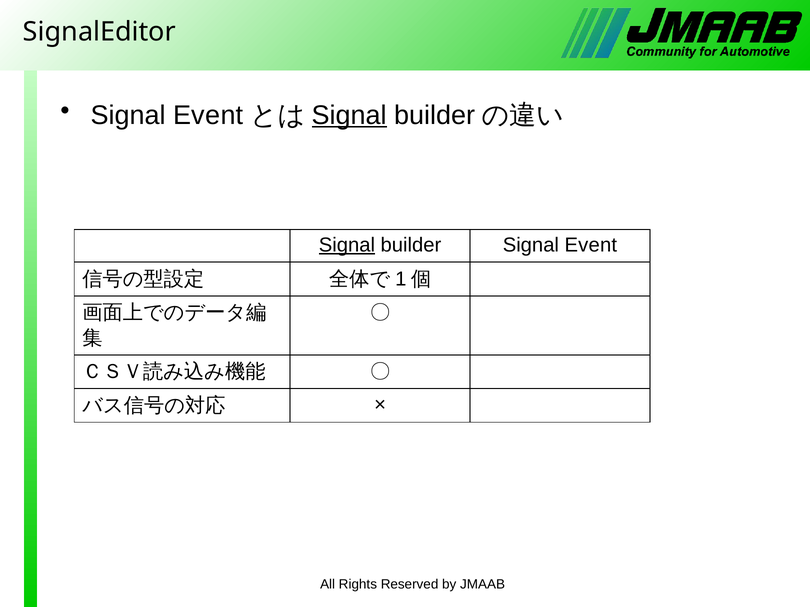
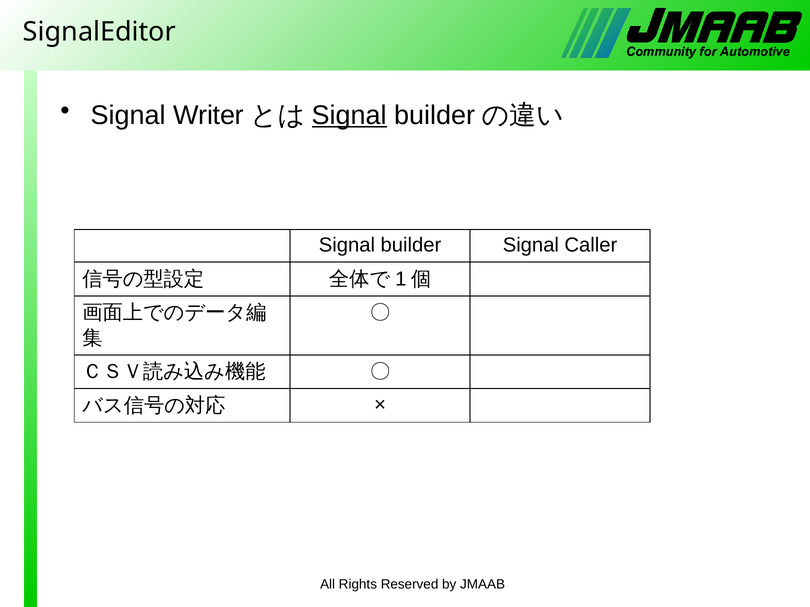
Event: Event -> Writer (209, 115)
Signal underline: present -> none (347, 245)
builder Signal Event: Event -> Caller (591, 245)
